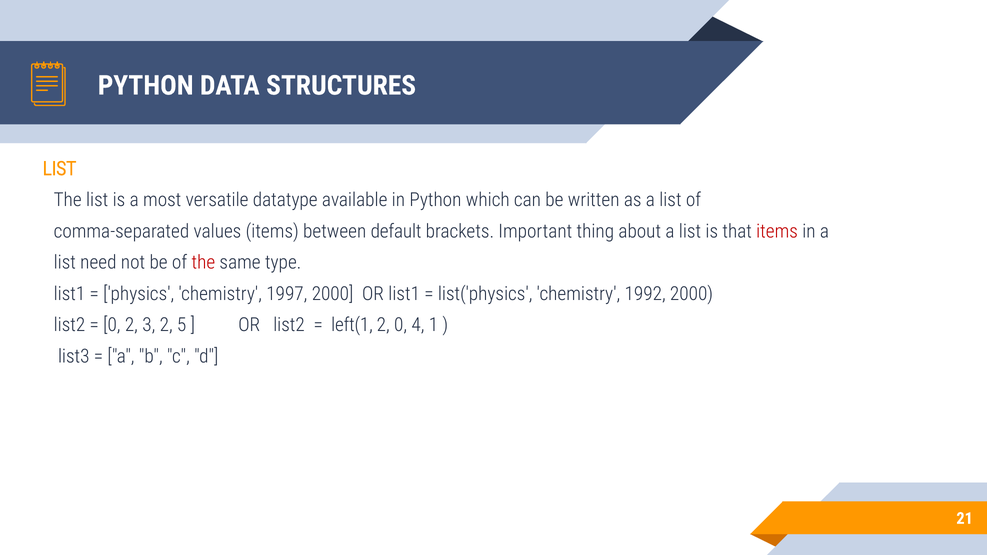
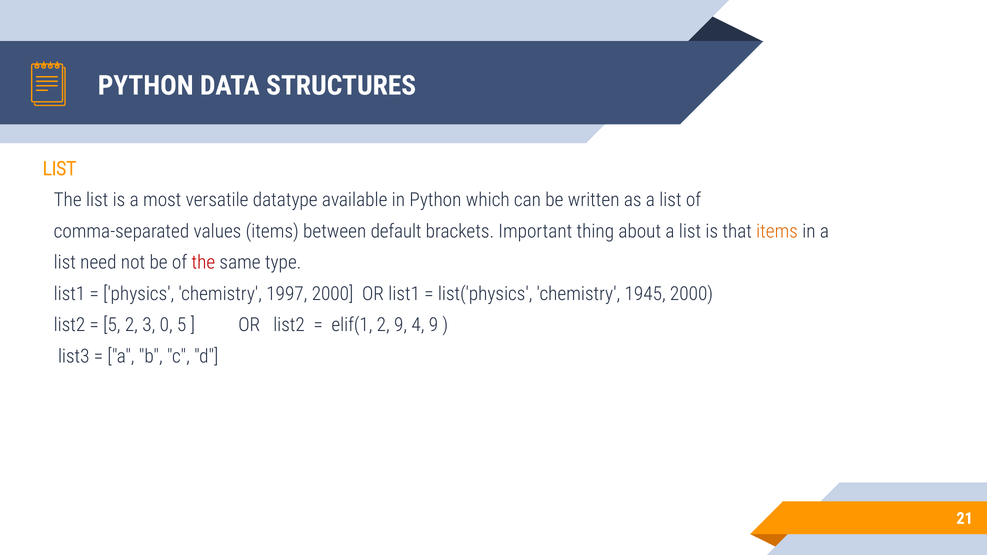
items colour: red -> orange (777, 231)
1992: 1992 -> 1945 (645, 294)
0: 0 -> 5 (112, 325)
3 2: 2 -> 0 (166, 325)
left(1: left(1 -> elif(1 (352, 325)
2 0: 0 -> 9 (401, 325)
4 1: 1 -> 9 (434, 325)
